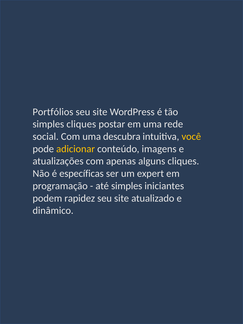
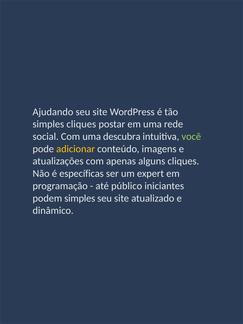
Portfólios: Portfólios -> Ajudando (53, 112)
você colour: yellow -> light green (191, 137)
até simples: simples -> público (127, 186)
podem rapidez: rapidez -> simples (80, 198)
